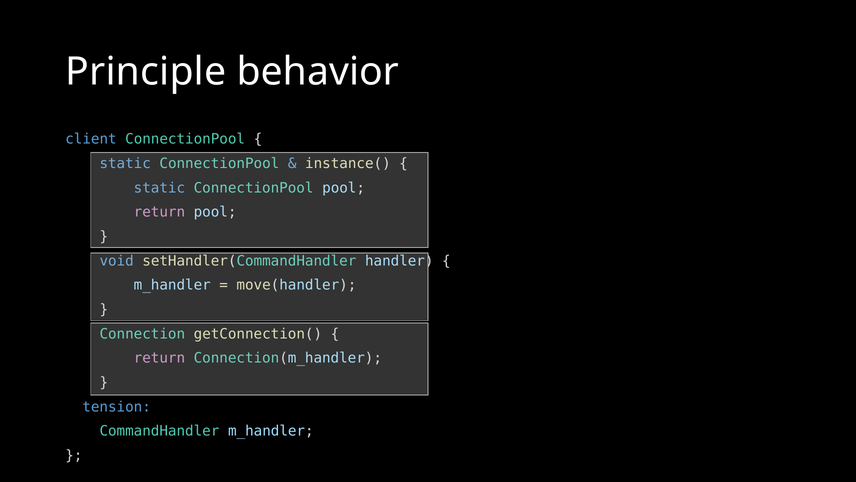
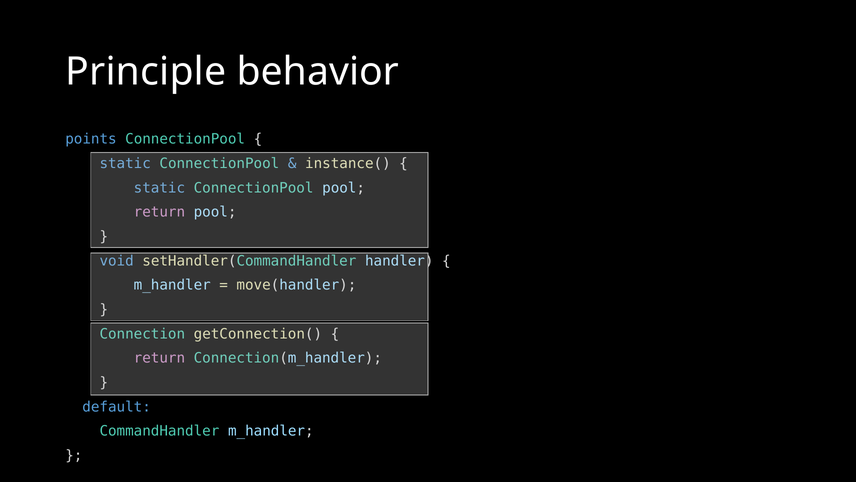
client: client -> points (91, 139)
tension: tension -> default (117, 406)
